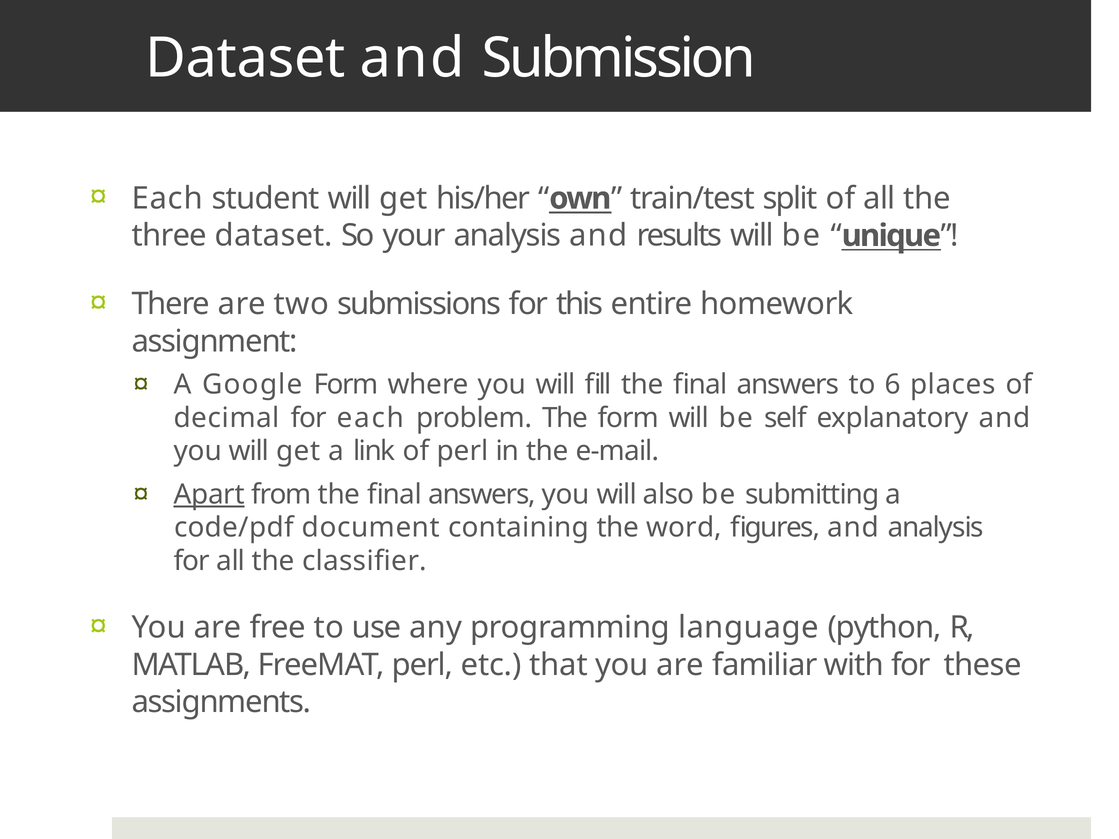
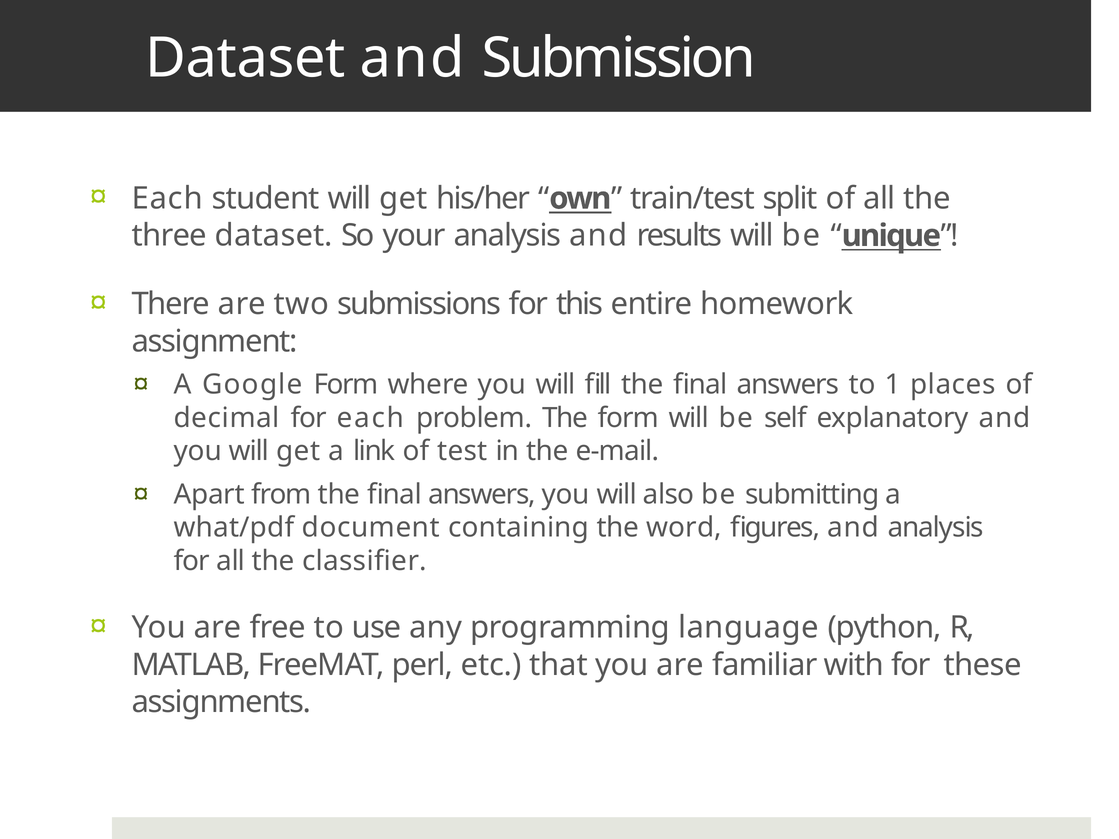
6: 6 -> 1 (893, 385)
of perl: perl -> test (462, 451)
Apart underline: present -> none (209, 495)
code/pdf: code/pdf -> what/pdf (234, 528)
